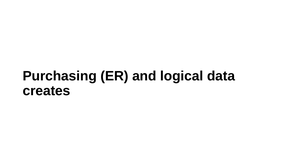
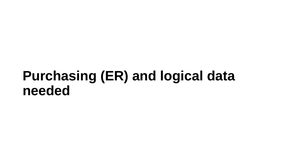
creates: creates -> needed (46, 91)
